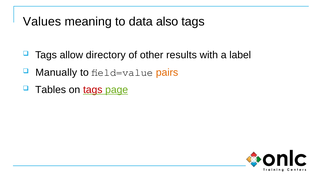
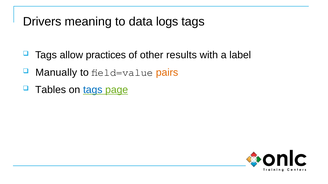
Values: Values -> Drivers (42, 22)
also: also -> logs (167, 22)
directory: directory -> practices (106, 55)
tags colour: red -> blue (93, 90)
